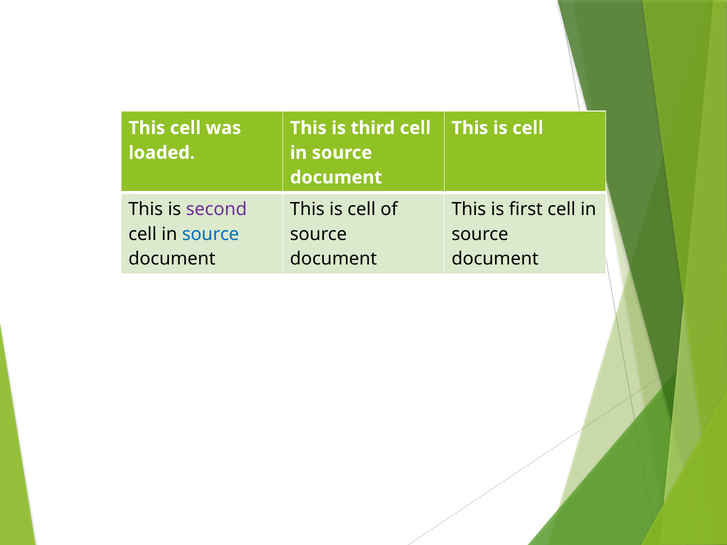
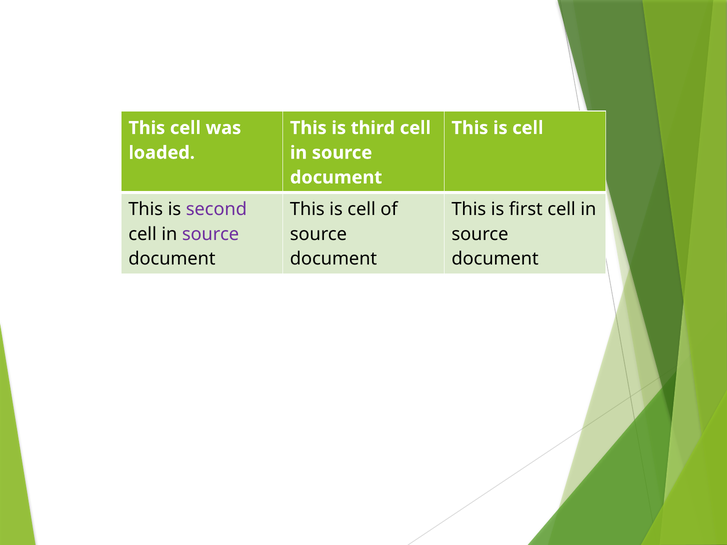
source colour: blue -> purple (211, 234)
